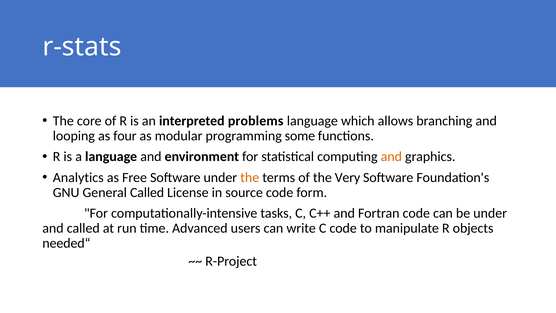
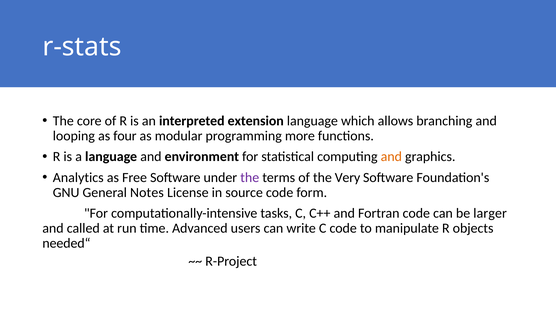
problems: problems -> extension (256, 121)
some: some -> more (300, 136)
the colour: orange -> purple (250, 177)
General Called: Called -> Notes (147, 192)
be under: under -> larger (490, 213)
